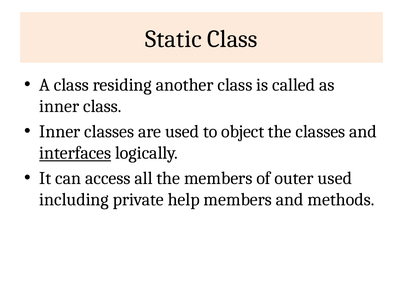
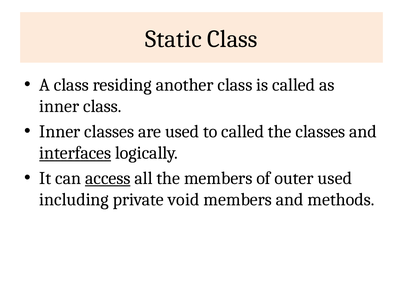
to object: object -> called (243, 131)
access underline: none -> present (108, 178)
help: help -> void (184, 199)
